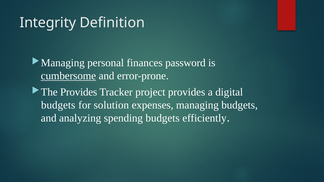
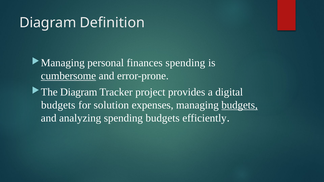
Integrity: Integrity -> Diagram (48, 23)
finances password: password -> spending (185, 63)
Provides: Provides -> Diagram (79, 92)
budgets underline: none -> present (240, 105)
